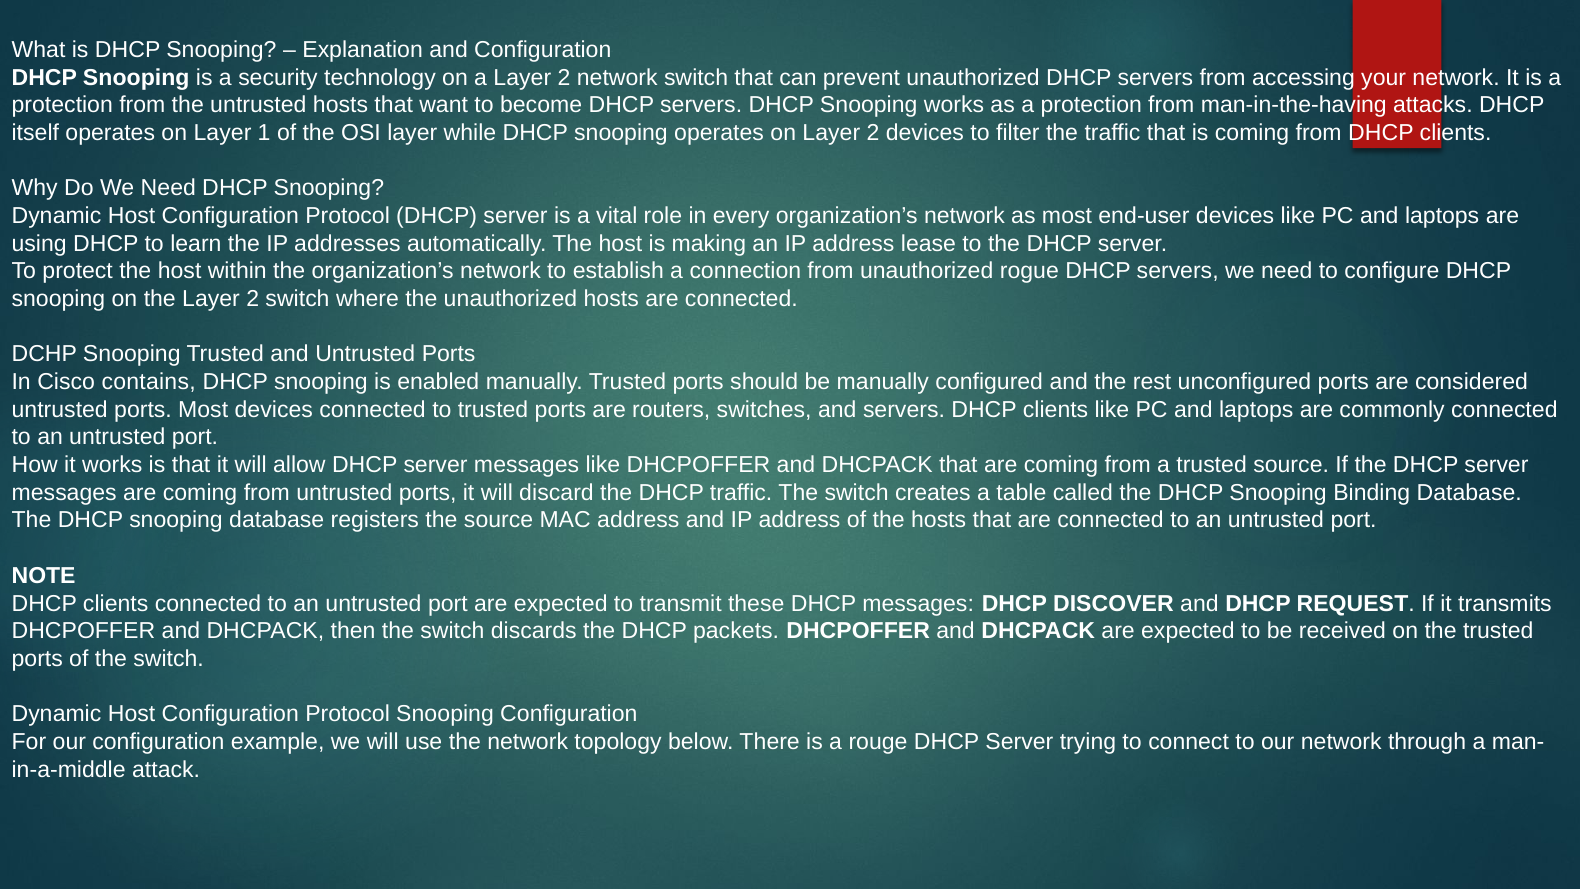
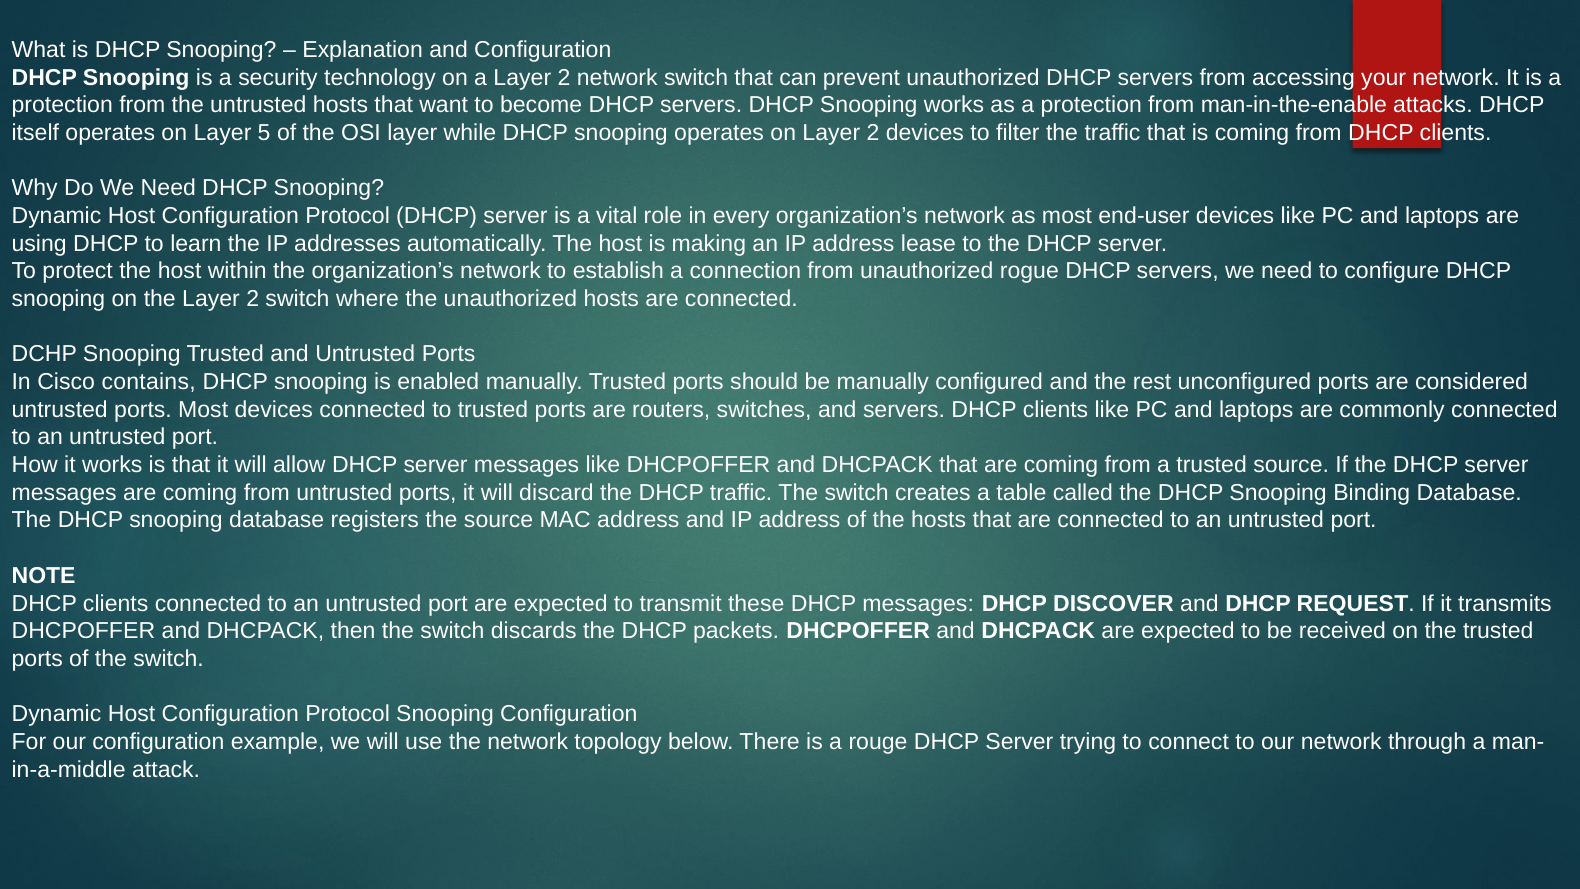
man-in-the-having: man-in-the-having -> man-in-the-enable (1294, 105)
1: 1 -> 5 (264, 133)
